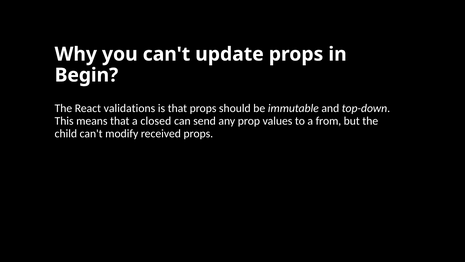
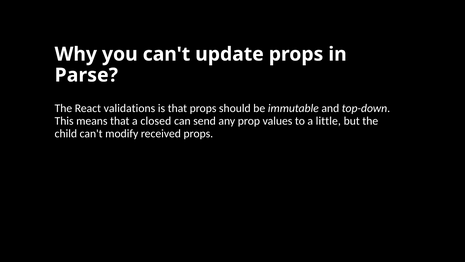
Begin: Begin -> Parse (86, 75)
from: from -> little (328, 121)
